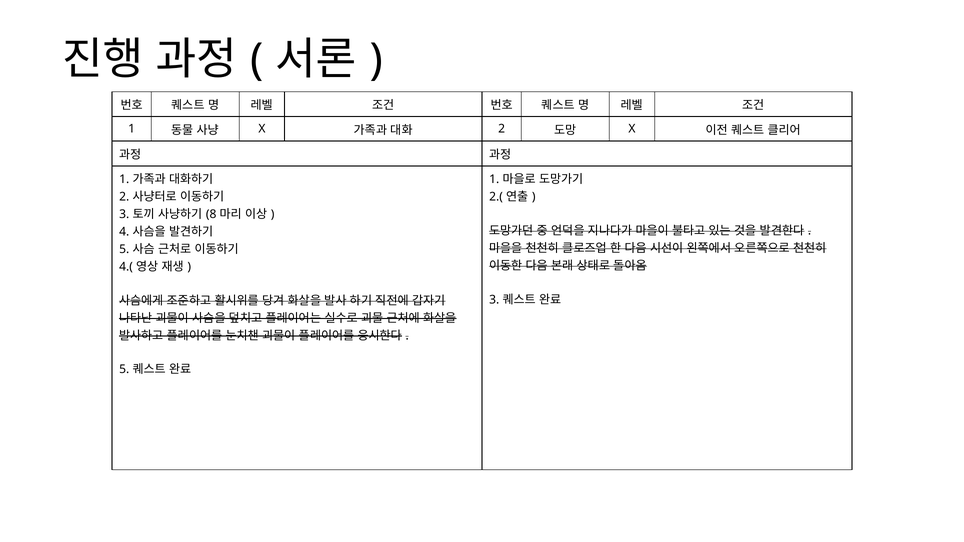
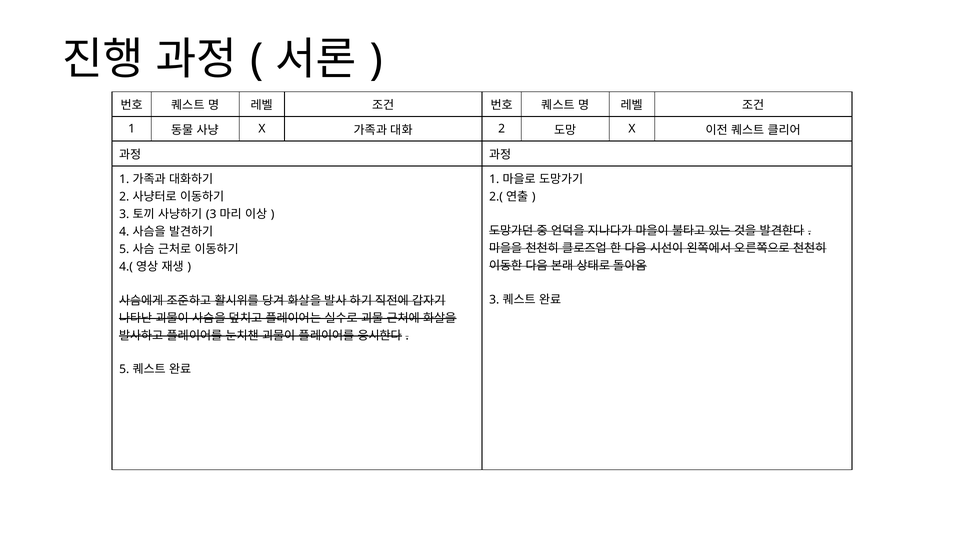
8: 8 -> 3 (211, 215)
